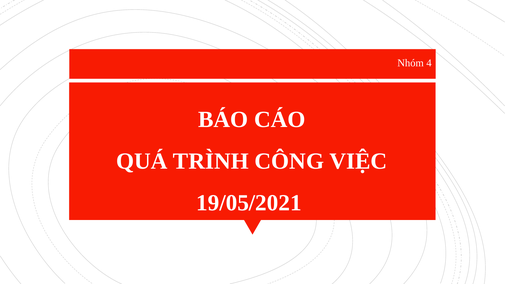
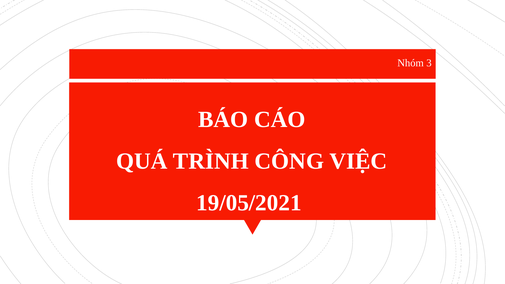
4: 4 -> 3 (429, 63)
